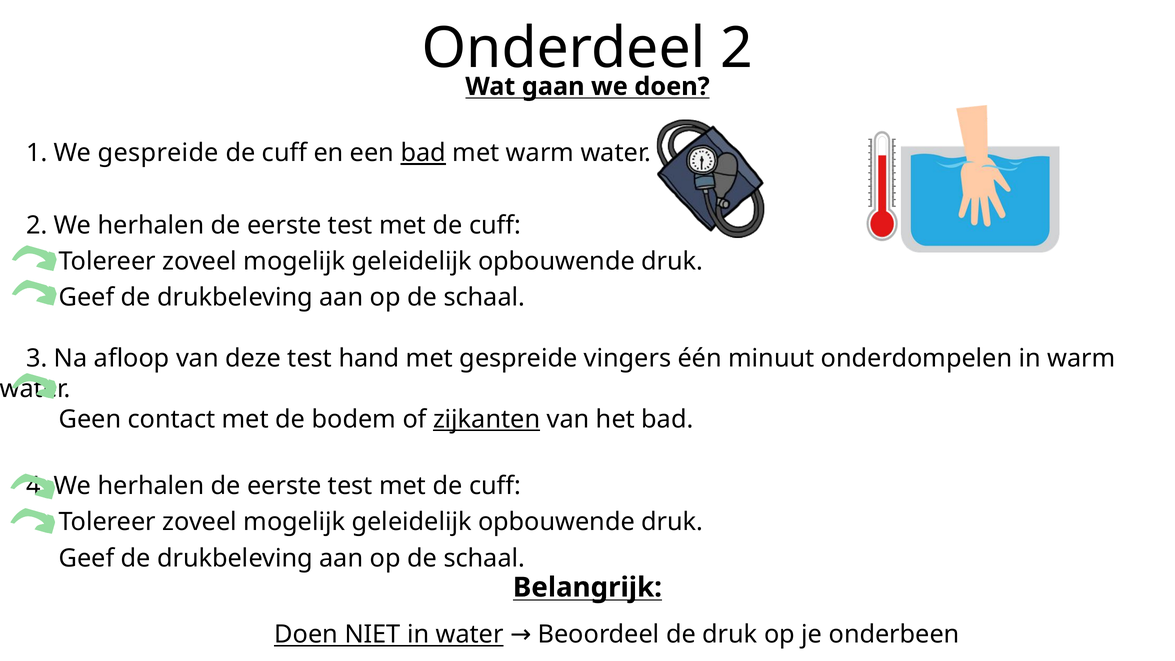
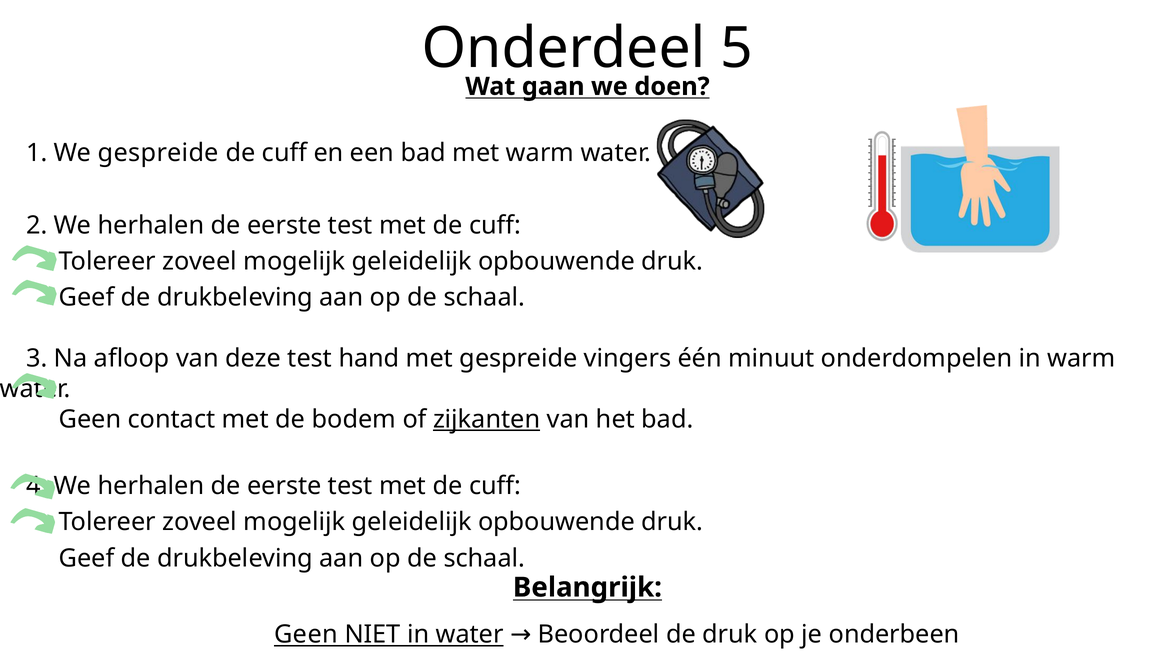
Onderdeel 2: 2 -> 5 (737, 48)
bad underline: present -> none (423, 153)
Doen: Doen -> Geen (306, 634)
